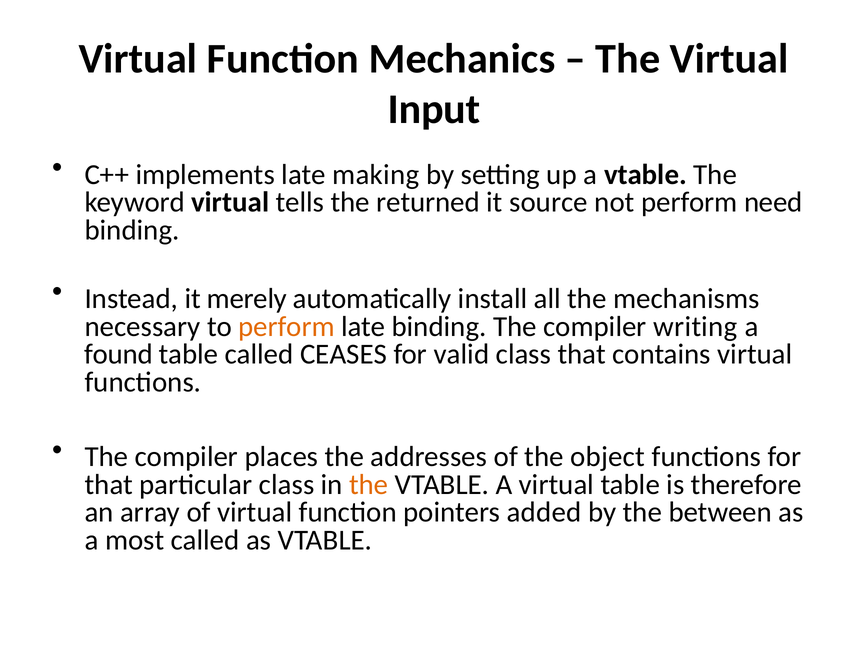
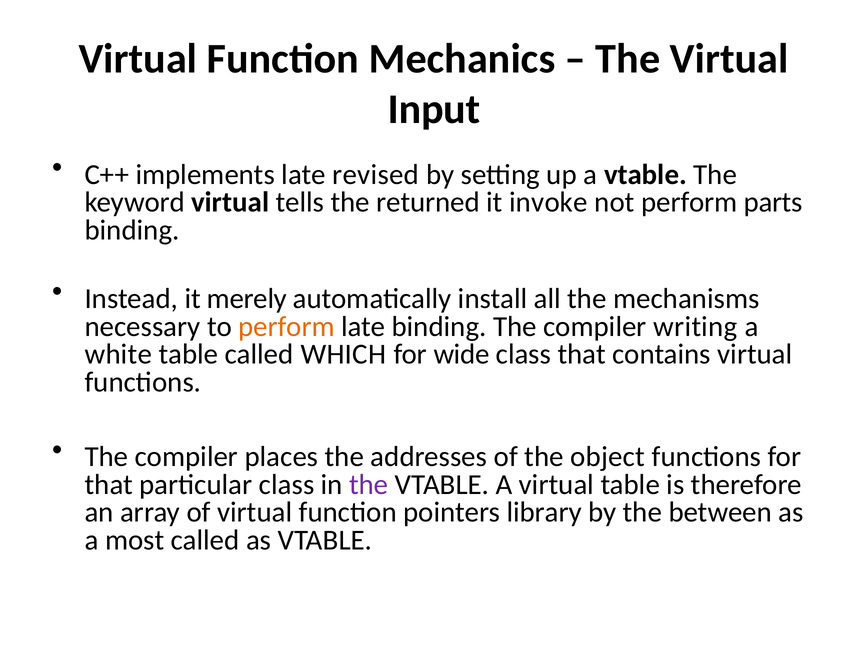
making: making -> revised (376, 174)
source: source -> invoke (548, 202)
need: need -> parts (773, 202)
found: found -> white (118, 354)
CEASES: CEASES -> WHICH (343, 354)
valid: valid -> wide (462, 354)
the colour: orange -> purple (369, 485)
added: added -> library (544, 512)
